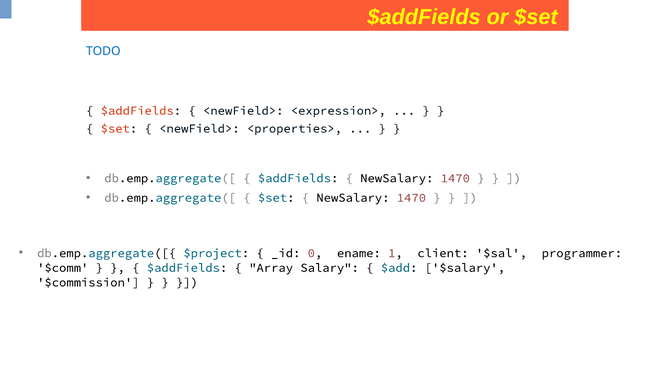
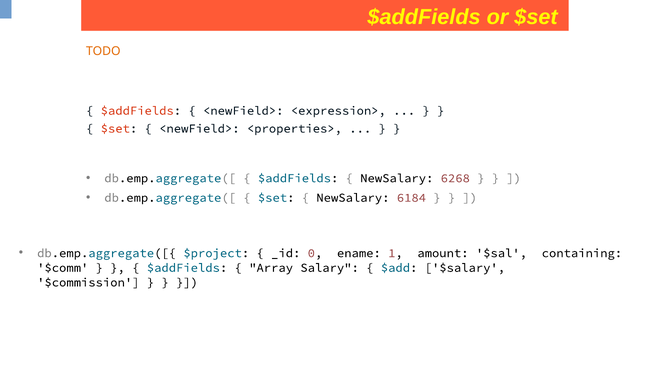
TODO colour: blue -> orange (103, 51)
1470: 1470 -> 6268 (455, 178)
1470: 1470 -> 6184 (411, 198)
client: client -> amount (443, 253)
programmer: programmer -> containing (582, 253)
